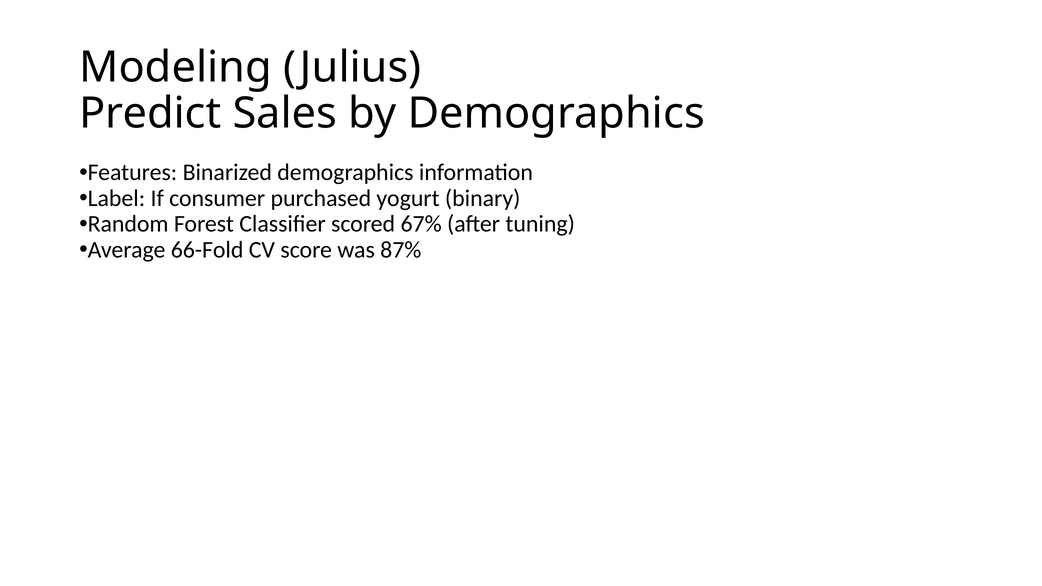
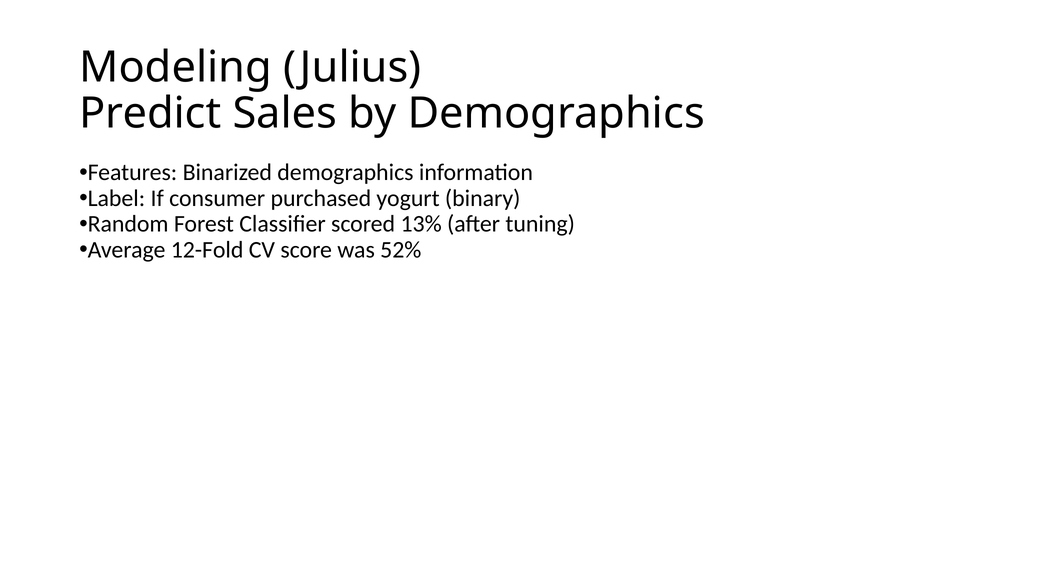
67%: 67% -> 13% (421, 224)
66-Fold: 66-Fold -> 12-Fold (207, 250)
87%: 87% -> 52% (401, 250)
